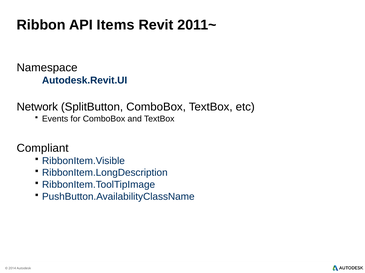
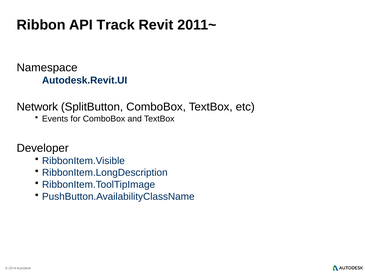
Items: Items -> Track (116, 25)
Compliant: Compliant -> Developer (43, 148)
